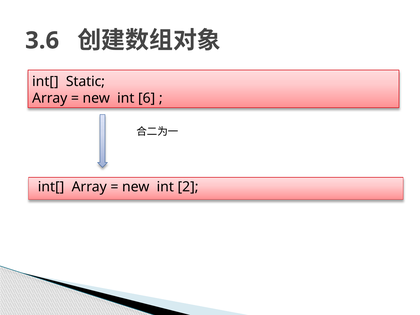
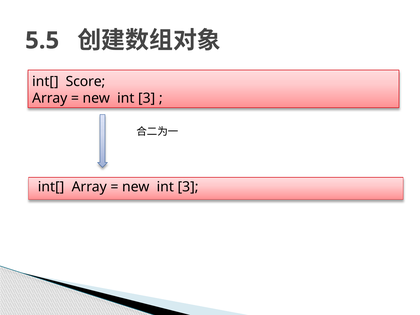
3.6: 3.6 -> 5.5 (42, 41)
Static: Static -> Score (85, 81)
6: 6 -> 3 (147, 98)
2: 2 -> 3 (188, 187)
